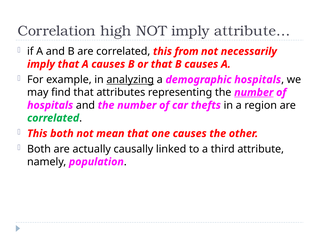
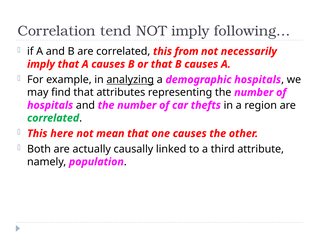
high: high -> tend (116, 31)
attribute…: attribute… -> following… (252, 31)
number underline: present -> none (254, 92)
This both: both -> here (62, 133)
